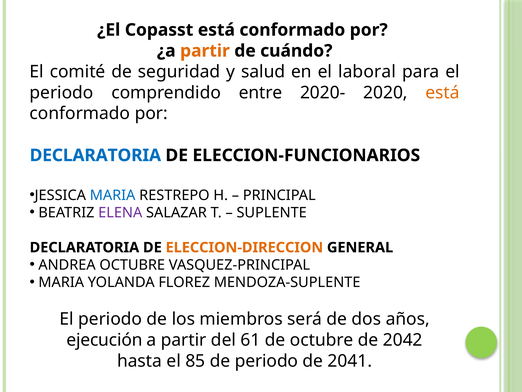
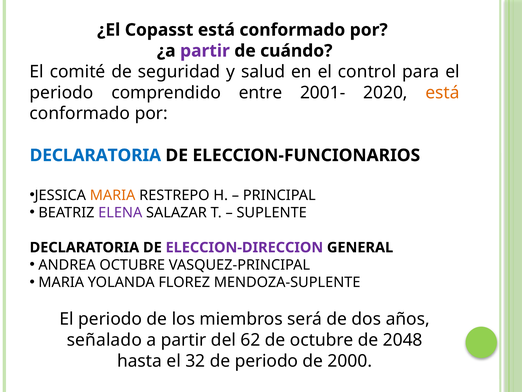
partir colour: orange -> purple (205, 51)
laboral: laboral -> control (367, 72)
2020-: 2020- -> 2001- (323, 93)
MARIA colour: blue -> orange (113, 195)
ELECCION-DIRECCION colour: orange -> purple (244, 247)
ejecución: ejecución -> señalado (104, 340)
61: 61 -> 62 (250, 340)
2042: 2042 -> 2048 (403, 340)
85: 85 -> 32 (195, 361)
2041: 2041 -> 2000 (350, 361)
